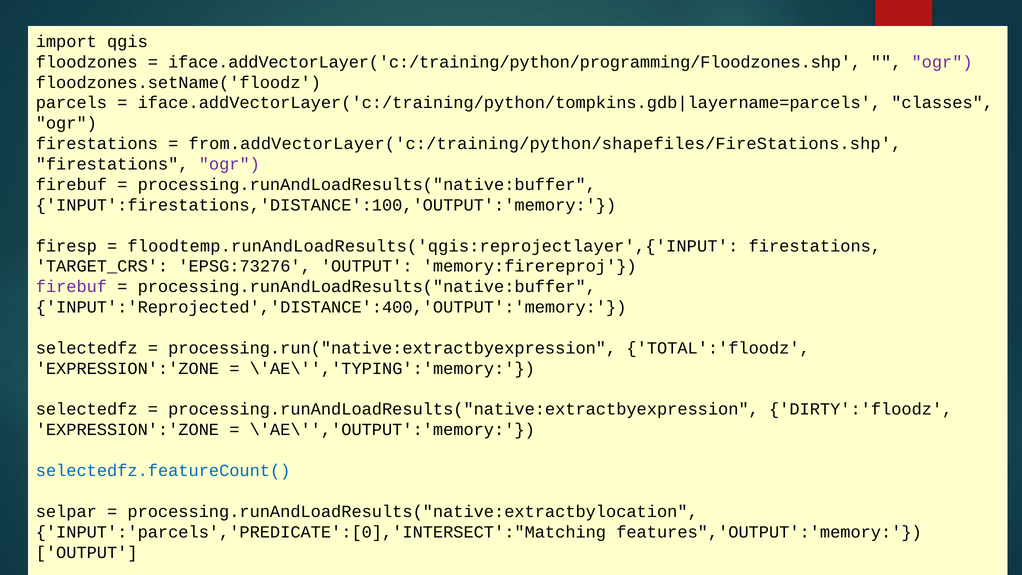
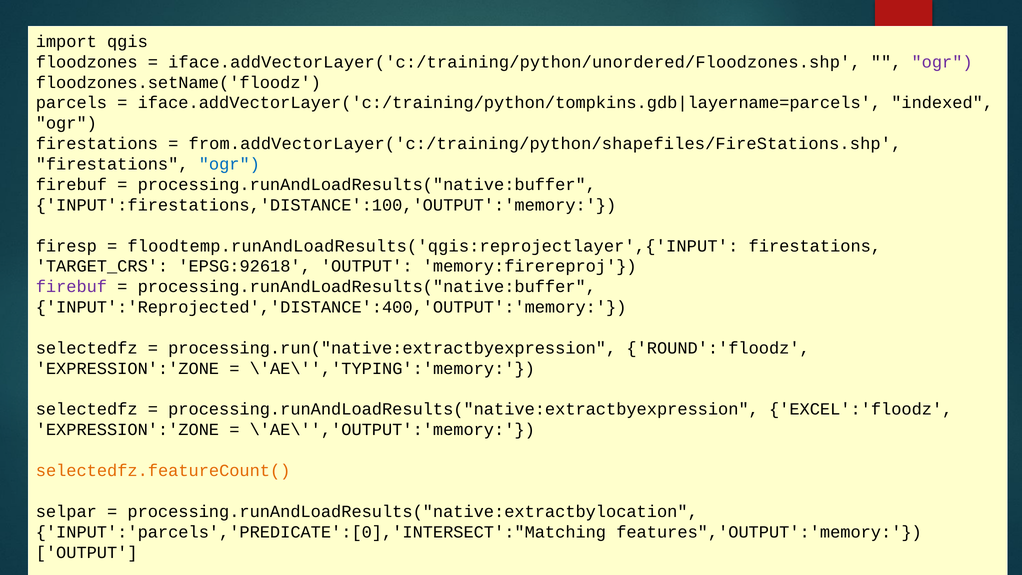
iface.addVectorLayer('c:/training/python/programming/Floodzones.shp: iface.addVectorLayer('c:/training/python/programming/Floodzones.shp -> iface.addVectorLayer('c:/training/python/unordered/Floodzones.shp (514, 62)
classes: classes -> indexed (942, 103)
ogr colour: purple -> blue (229, 164)
EPSG:73276: EPSG:73276 -> EPSG:92618 (245, 266)
TOTAL':'floodz: TOTAL':'floodz -> ROUND':'floodz (718, 348)
DIRTY':'floodz: DIRTY':'floodz -> EXCEL':'floodz (861, 409)
selectedfz.featureCount( colour: blue -> orange (163, 471)
